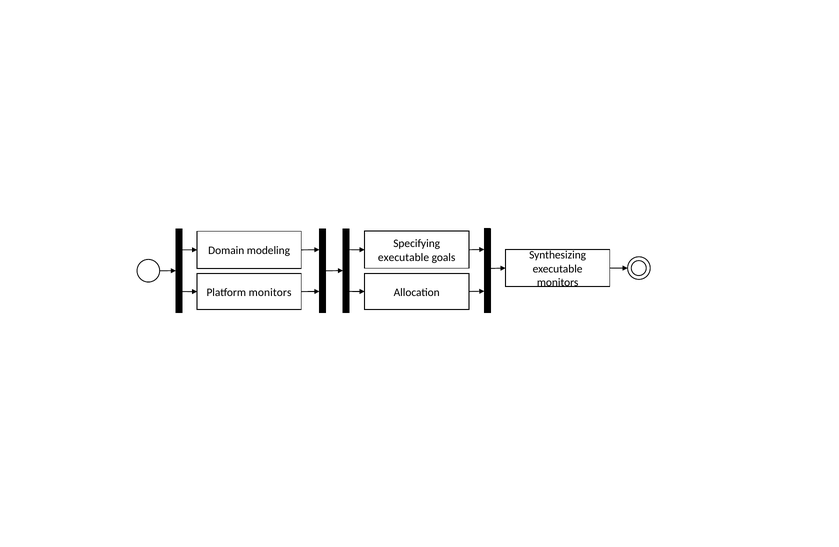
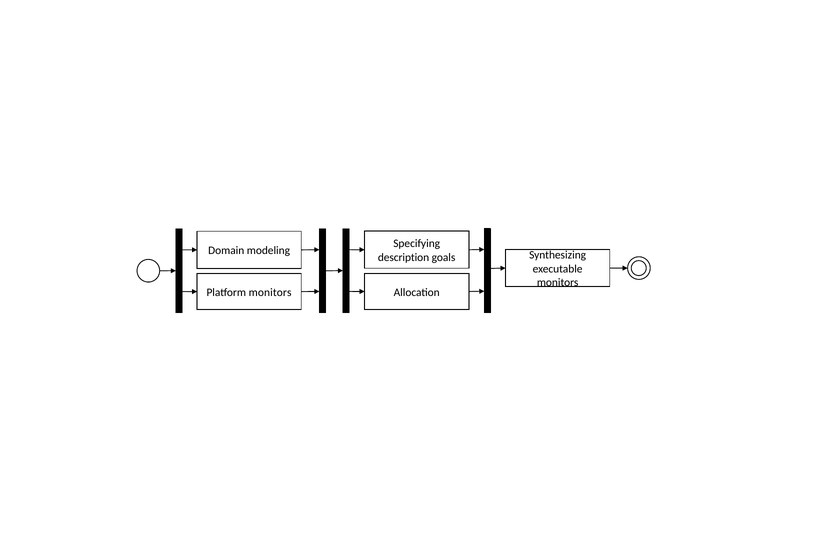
executable: executable -> description (404, 257)
